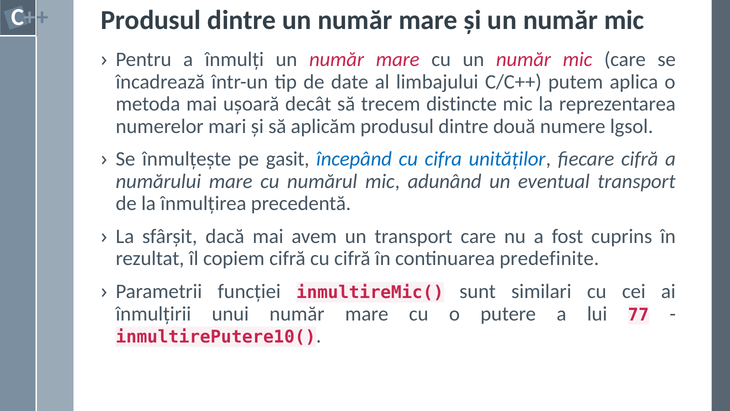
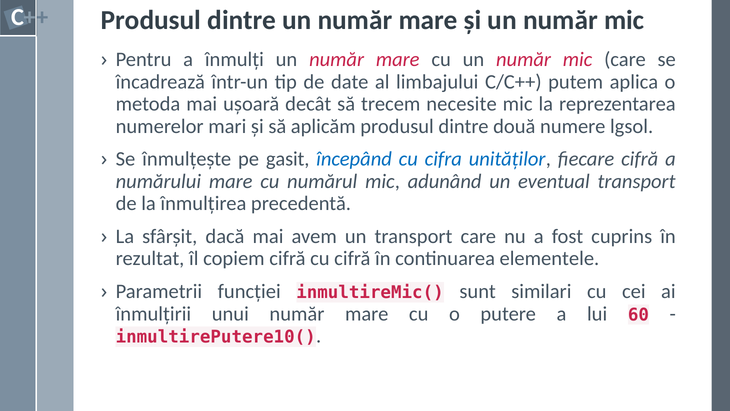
distincte: distincte -> necesite (462, 104)
predefinite: predefinite -> elementele (549, 258)
77: 77 -> 60 (638, 315)
